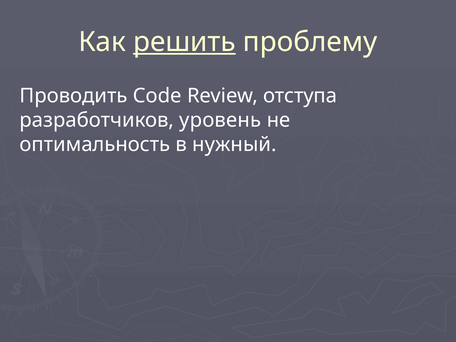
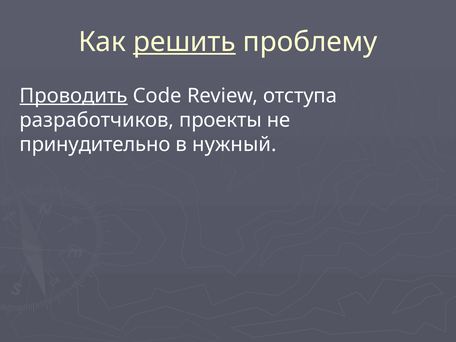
Проводить underline: none -> present (74, 96)
уровень: уровень -> проекты (220, 120)
оптимальность: оптимальность -> принудительно (95, 144)
